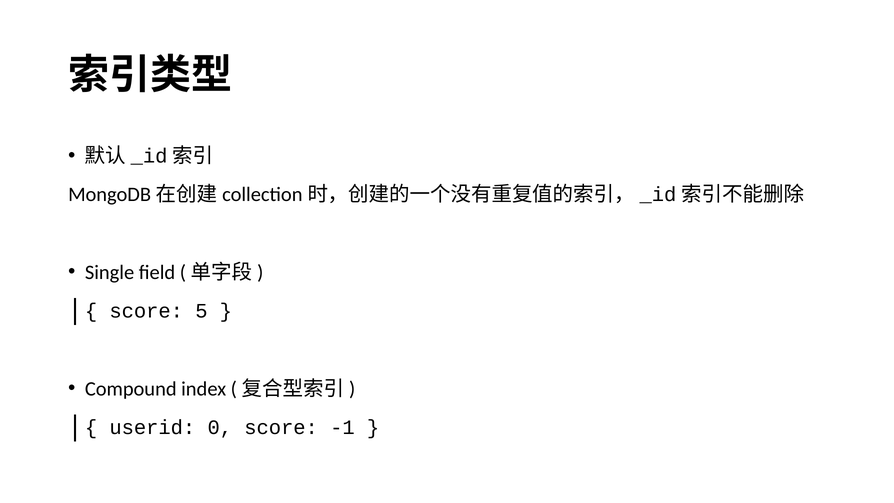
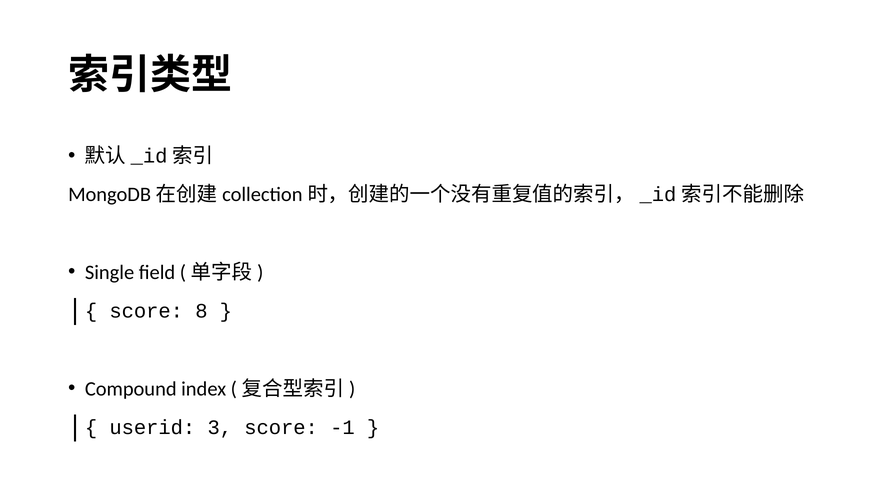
5: 5 -> 8 (201, 311)
0: 0 -> 3 (220, 427)
